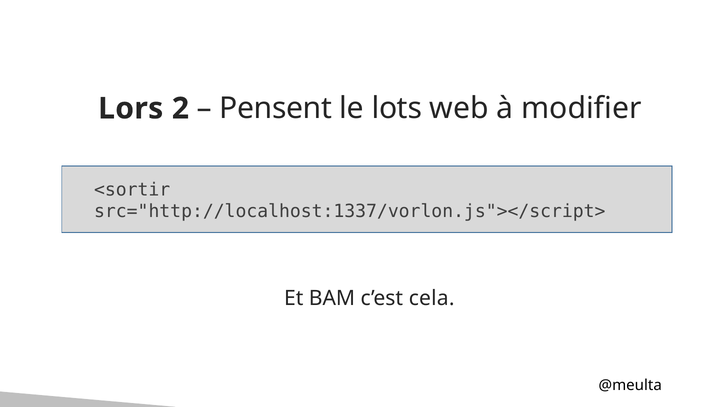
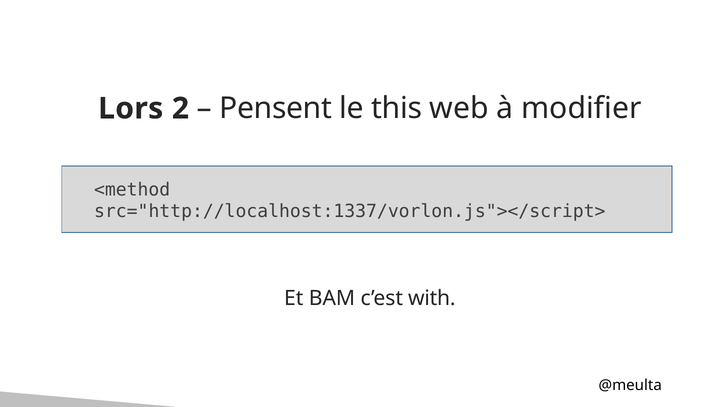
lots: lots -> this (397, 108)
<sortir: <sortir -> <method (132, 189)
cela: cela -> with (432, 298)
